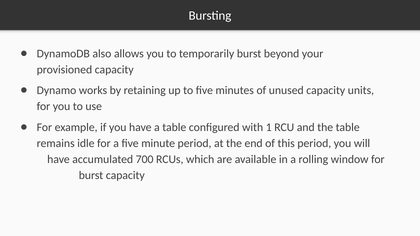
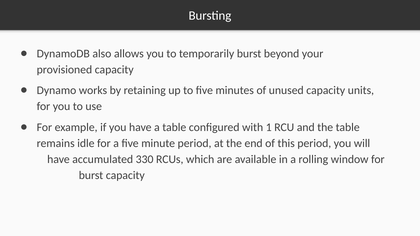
700: 700 -> 330 (145, 159)
